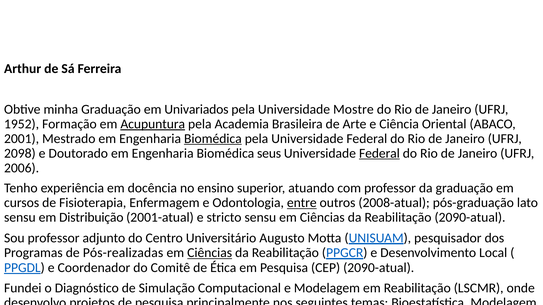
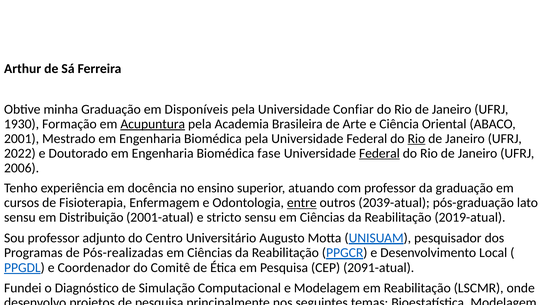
Univariados: Univariados -> Disponíveis (196, 109)
Mostre: Mostre -> Confiar (353, 109)
1952: 1952 -> 1930 (22, 124)
Biomédica underline: present -> none (213, 139)
Rio underline: none -> present (416, 139)
2098: 2098 -> 2022 (20, 153)
seus: seus -> fase (269, 153)
2008-atual: 2008-atual -> 2039-atual (394, 203)
Reabilitação 2090-atual: 2090-atual -> 2019-atual (470, 218)
Ciências underline: present -> none (210, 253)
CEP 2090-atual: 2090-atual -> 2091-atual (379, 268)
